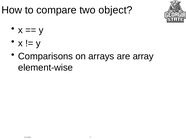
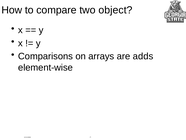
array: array -> adds (143, 56)
